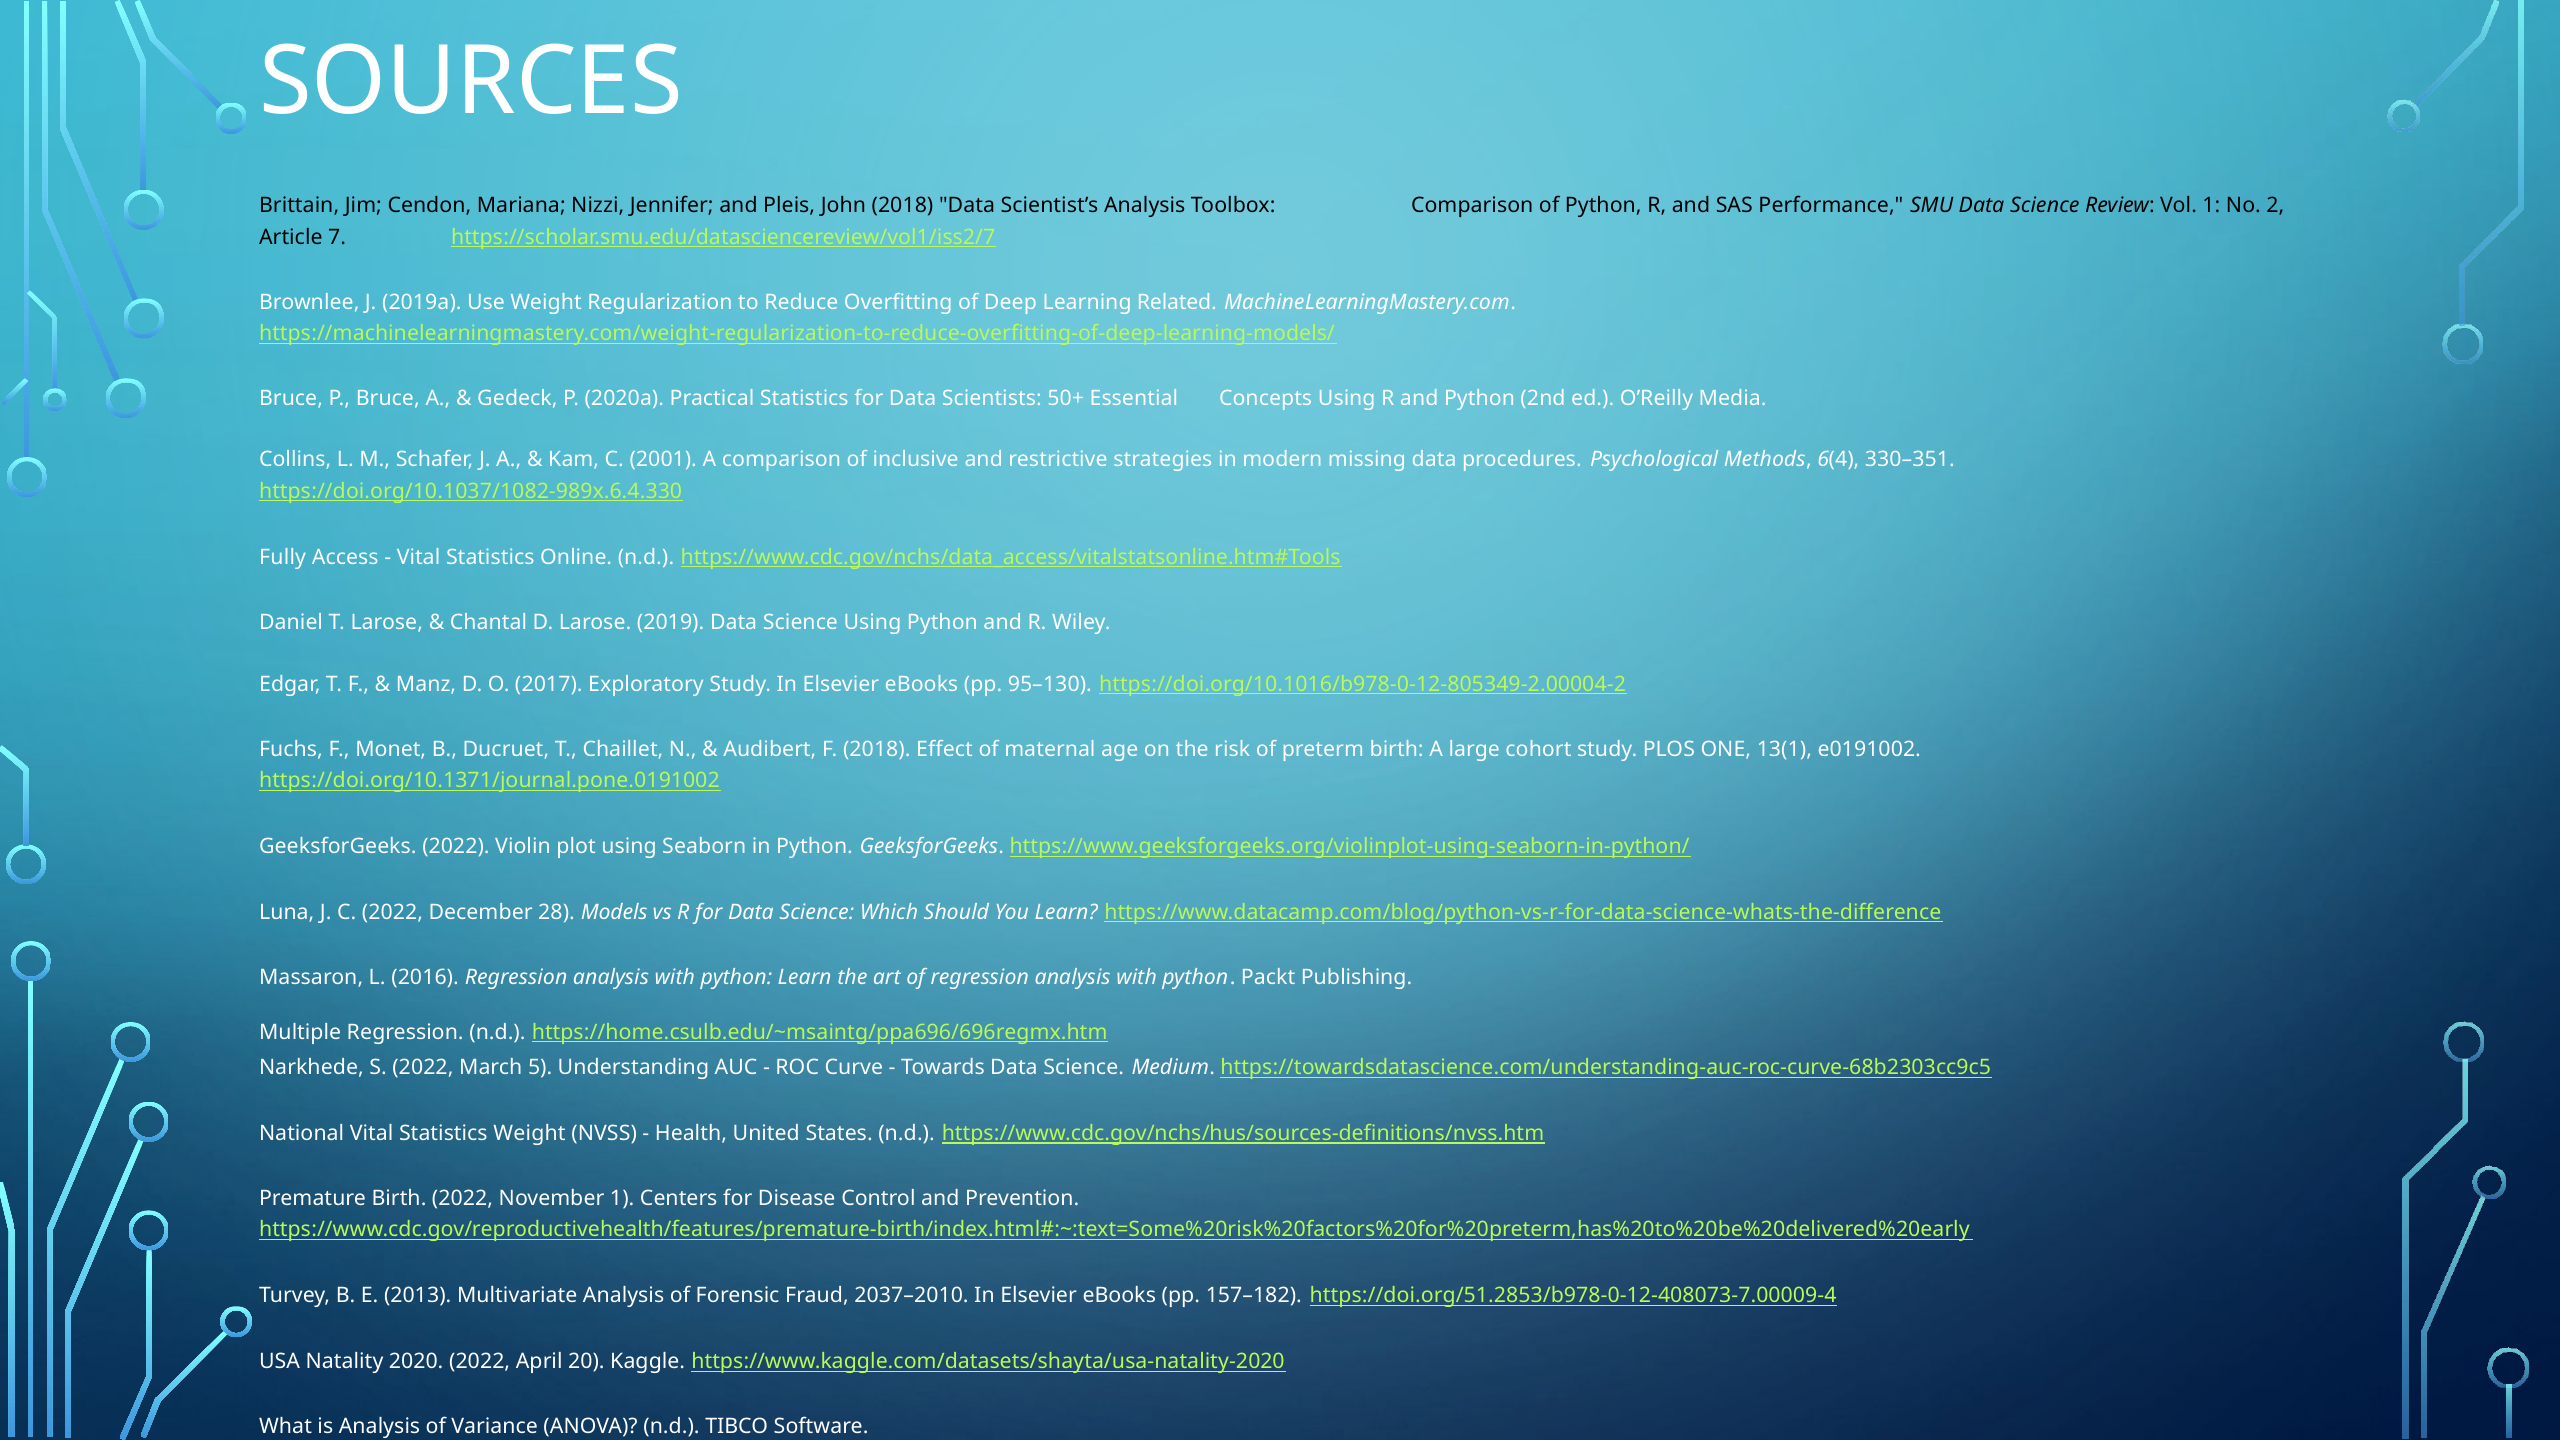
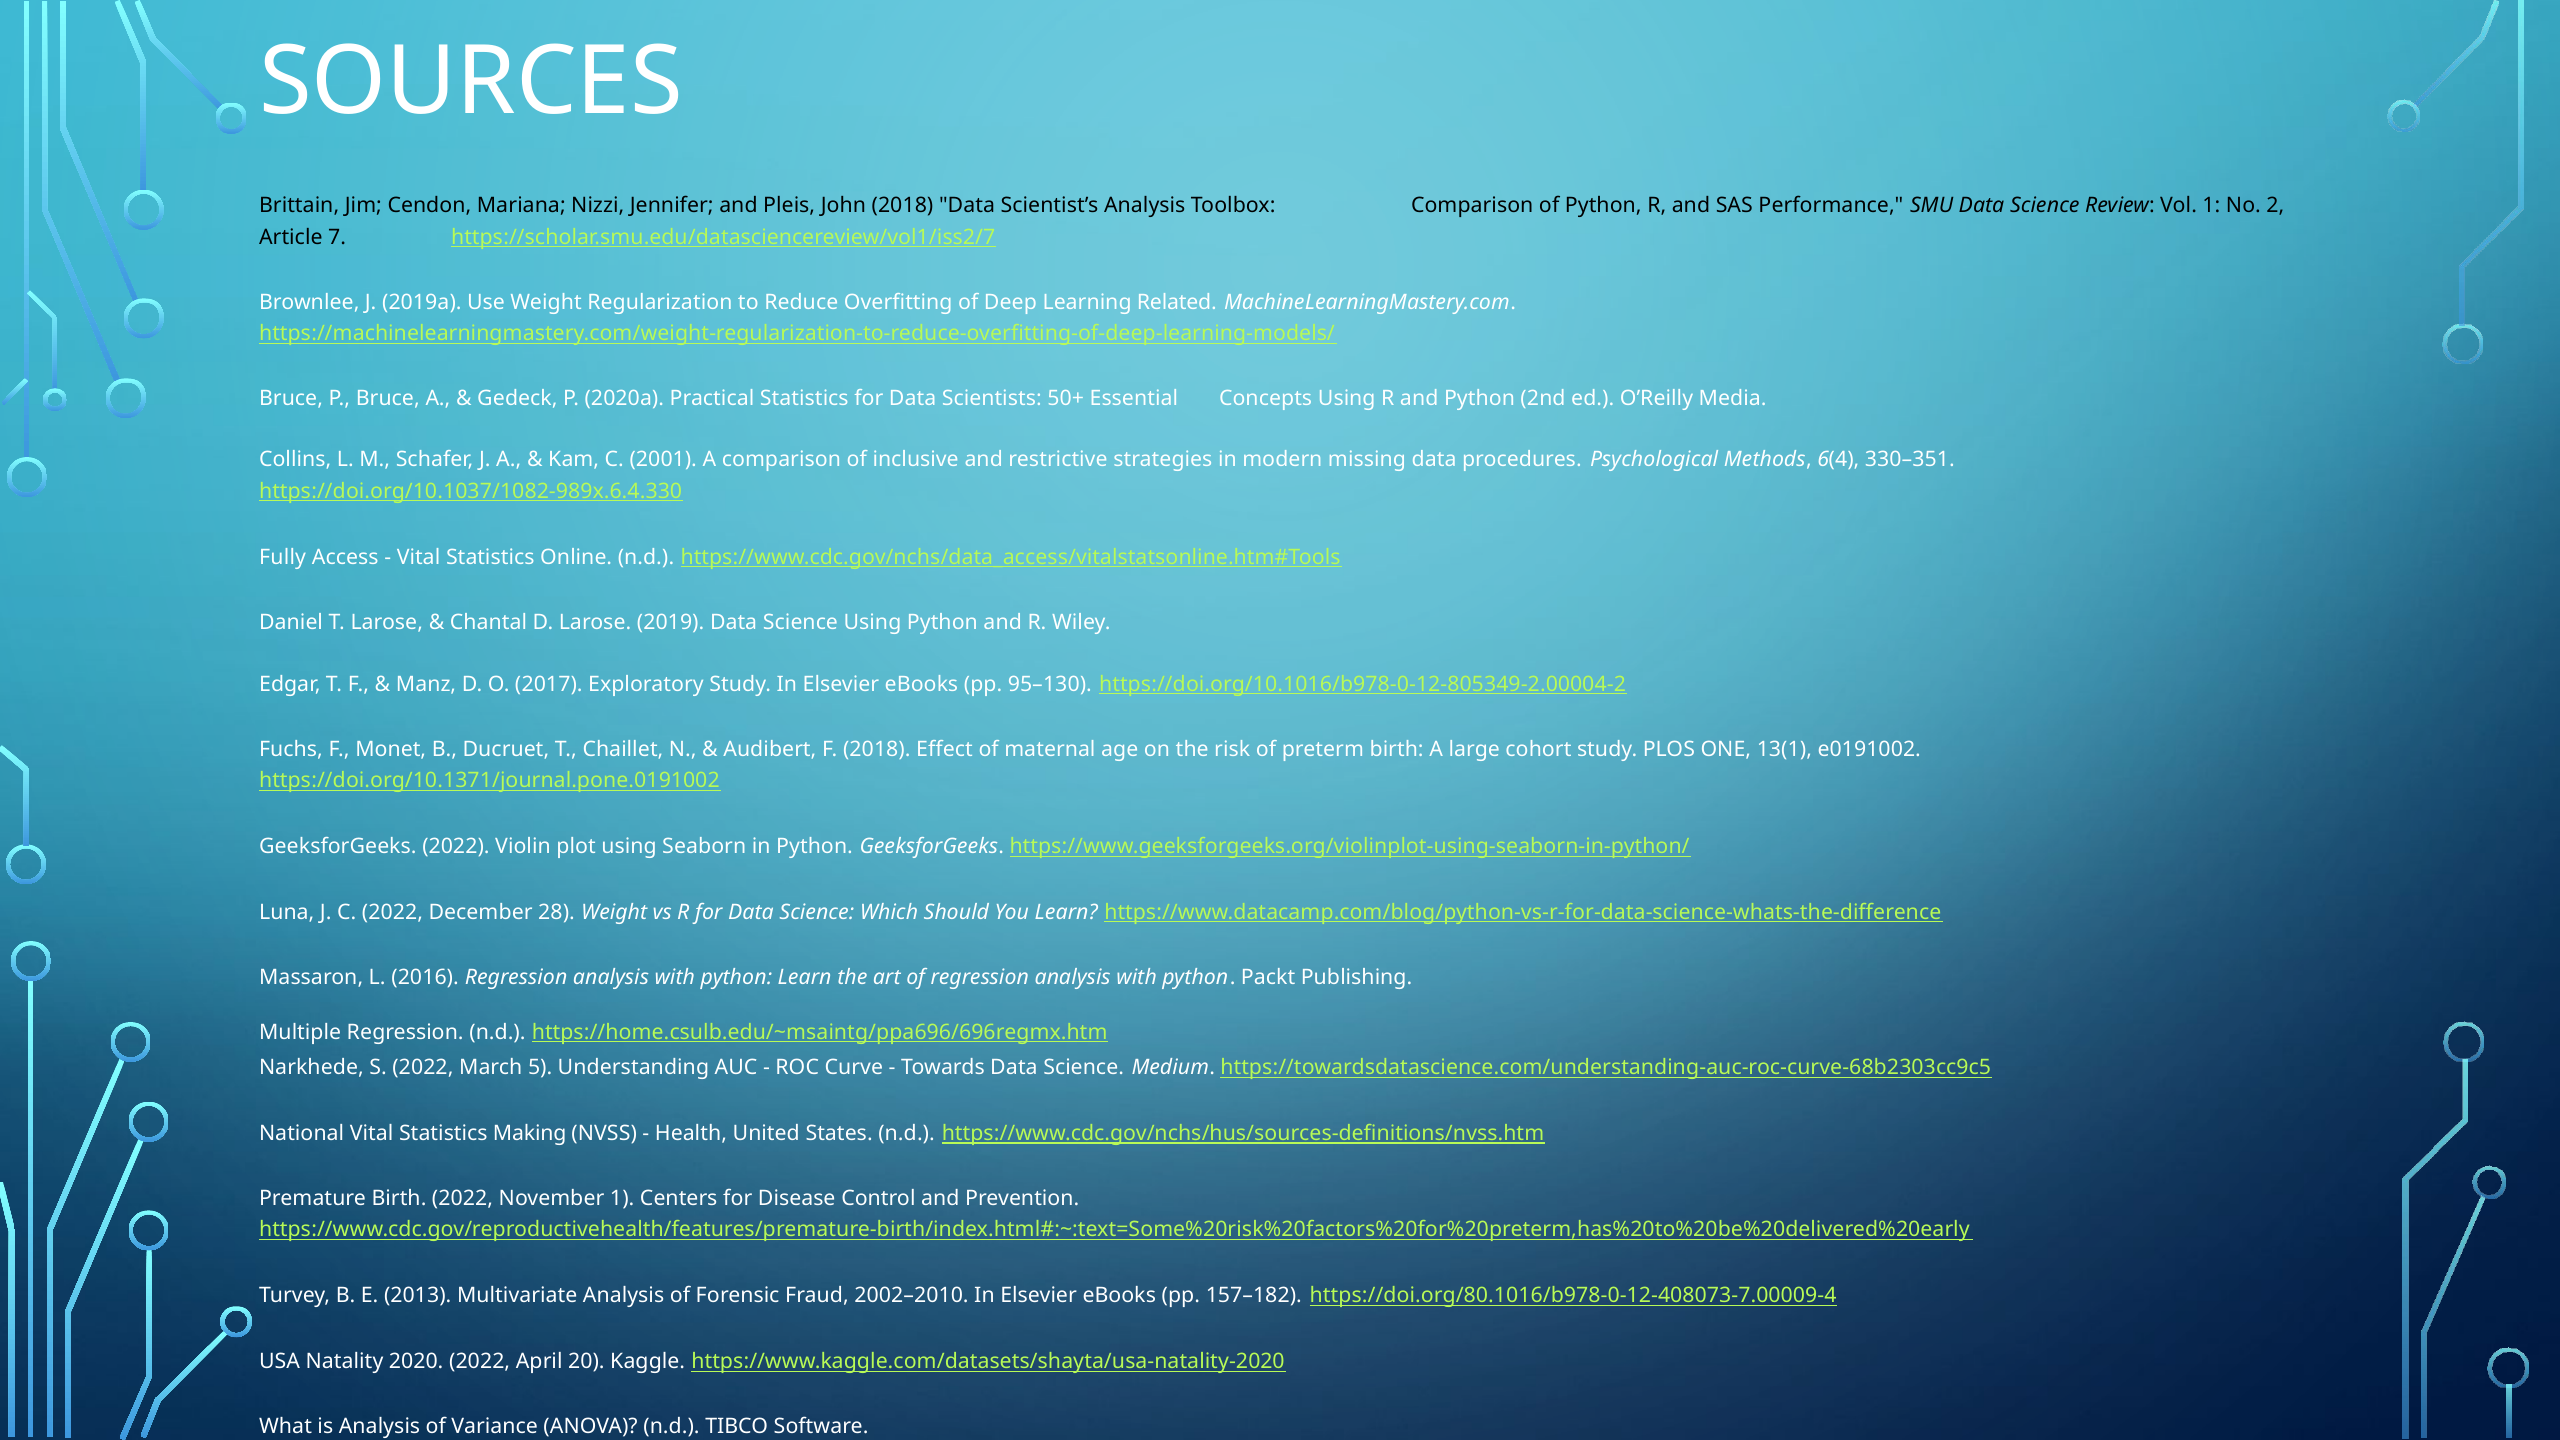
28 Models: Models -> Weight (614, 912)
Statistics Weight: Weight -> Making (530, 1133)
2037–2010: 2037–2010 -> 2002–2010 (912, 1296)
https://doi.org/51.2853/b978-0-12-408073-7.00009-4: https://doi.org/51.2853/b978-0-12-408073-7.00009-4 -> https://doi.org/80.1016/b978-0-12-408073-7.00009-4 (1573, 1296)
